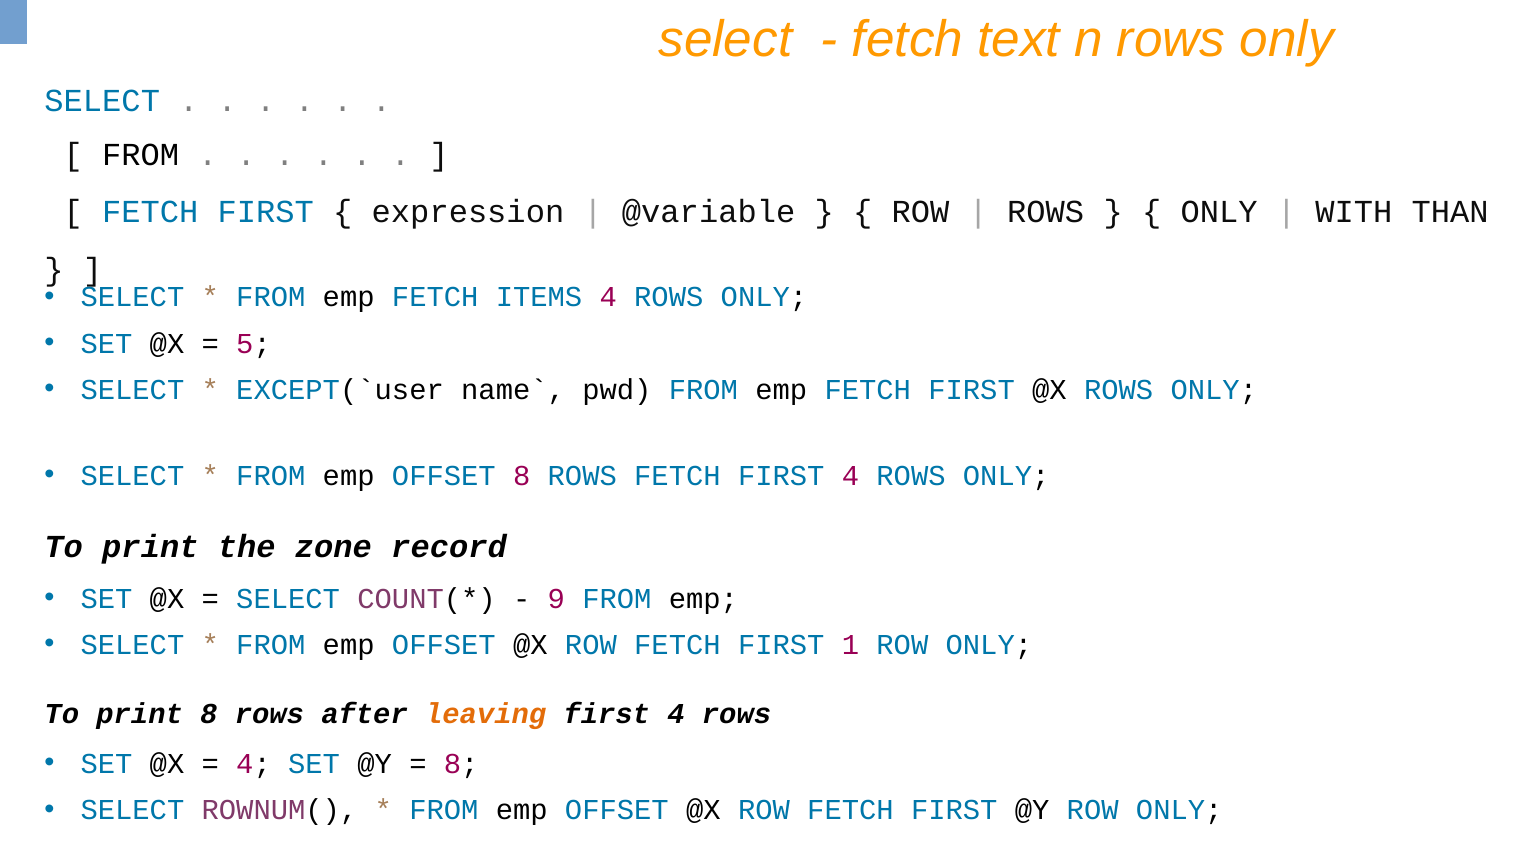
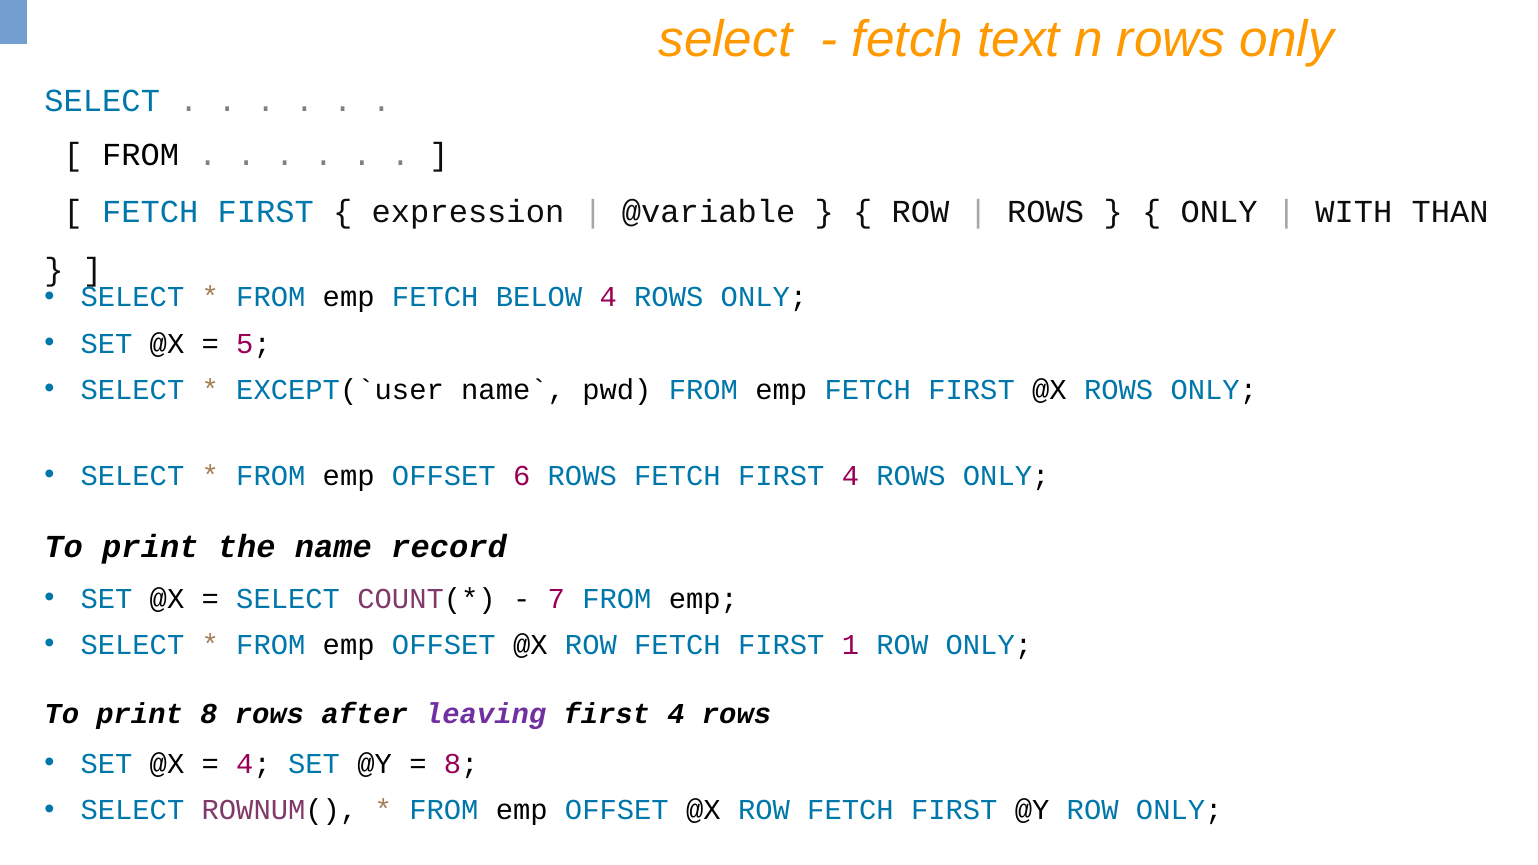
ITEMS: ITEMS -> BELOW (539, 297)
OFFSET 8: 8 -> 6 (522, 476)
zone: zone -> name (333, 547)
9: 9 -> 7 (556, 599)
leaving colour: orange -> purple (486, 714)
